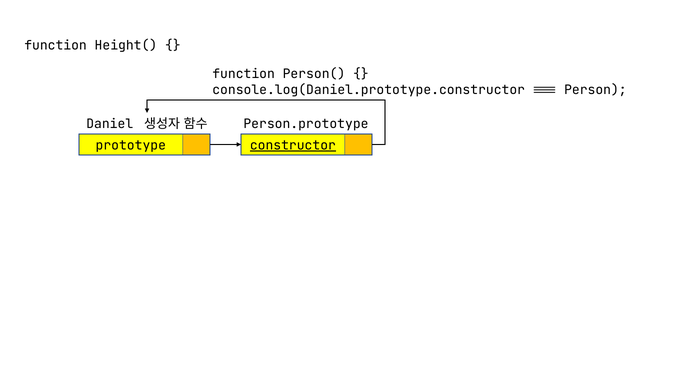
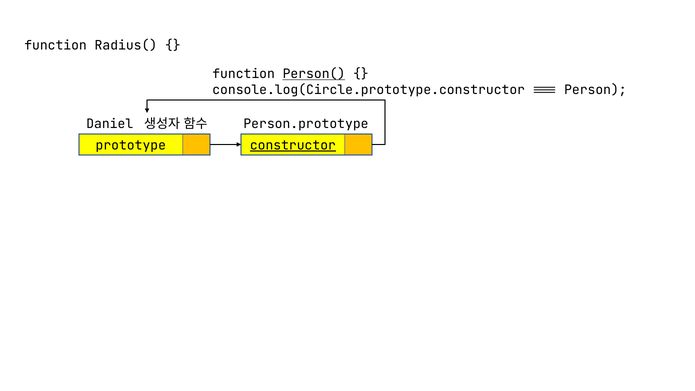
Height(: Height( -> Radius( (126, 45)
Person( underline: none -> present (314, 74)
console.log(Daniel.prototype.constructor: console.log(Daniel.prototype.constructor -> console.log(Circle.prototype.constructor (369, 90)
